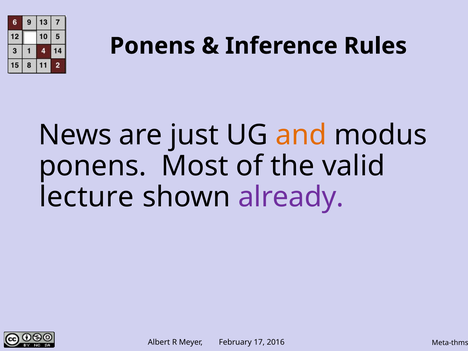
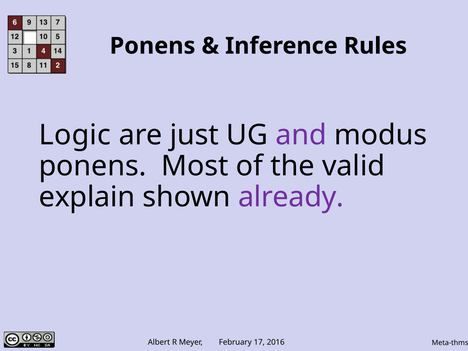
News: News -> Logic (75, 135)
and colour: orange -> purple (301, 135)
lecture: lecture -> explain (87, 197)
